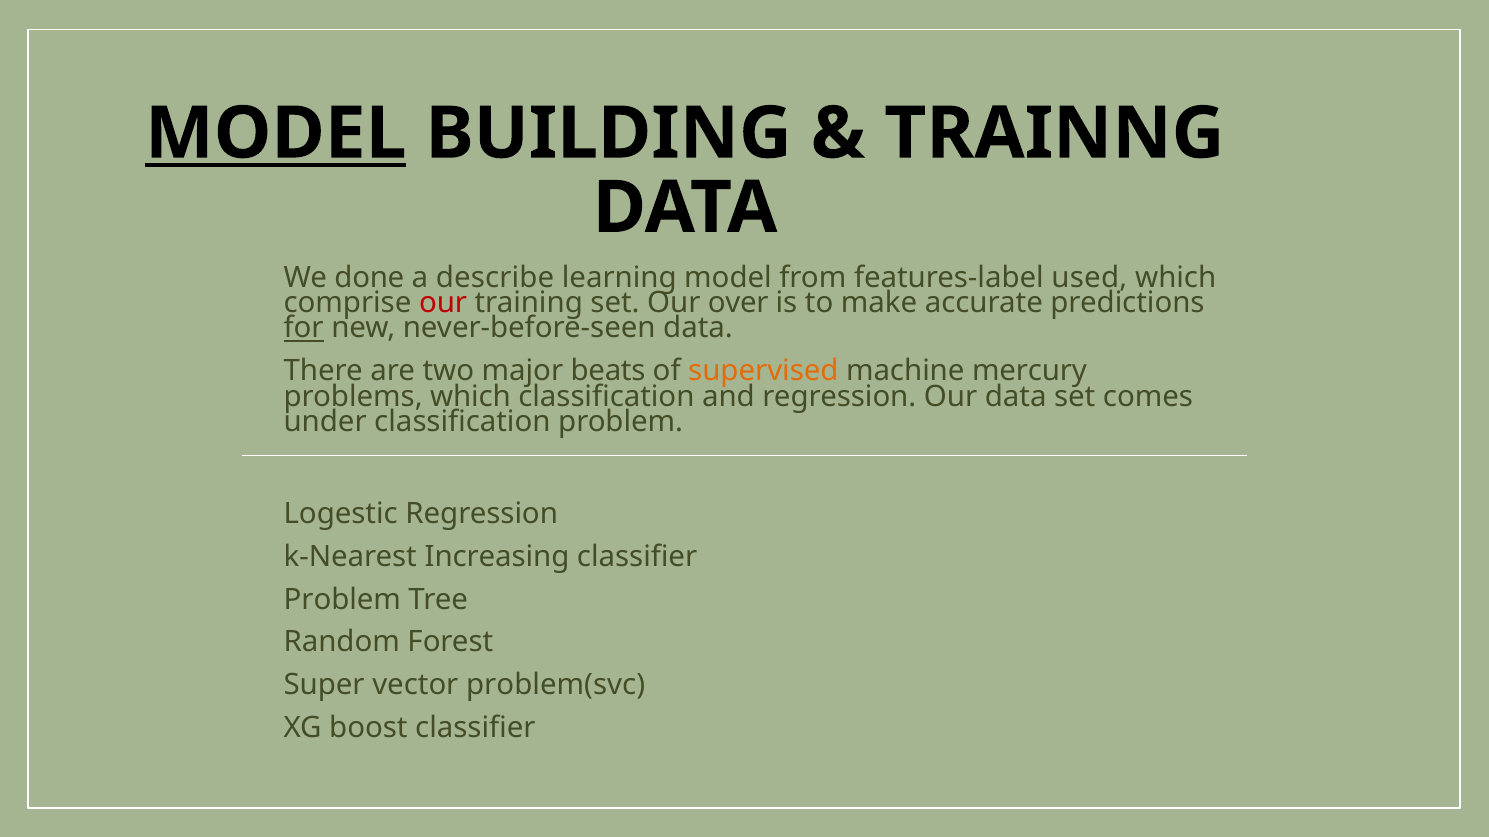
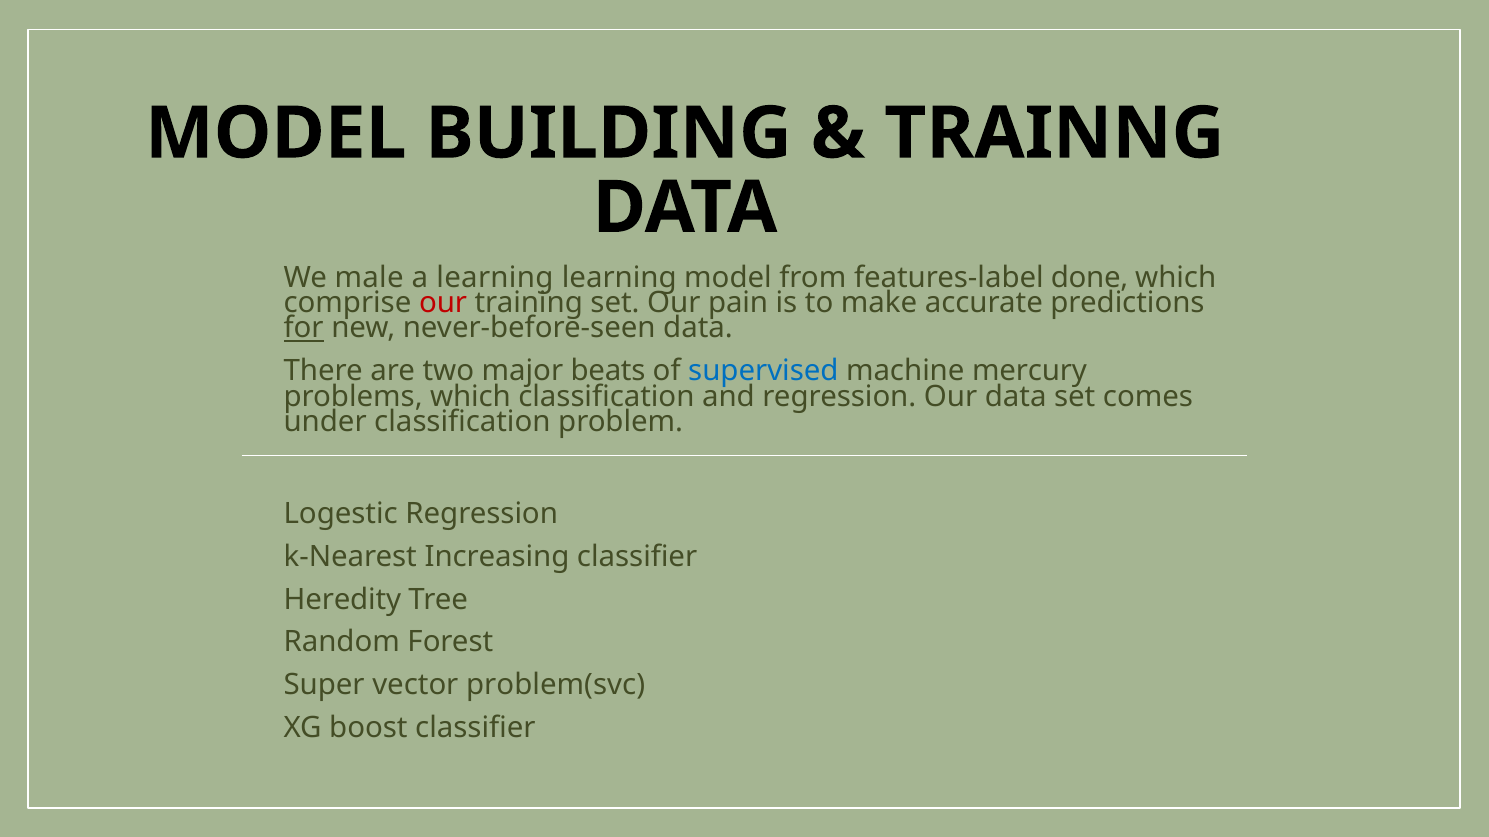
MODEL underline: present -> none (276, 134)
done: done -> male (369, 278)
a describe: describe -> learning (495, 278)
used: used -> done (1090, 278)
over: over -> pain (738, 303)
supervised colour: orange -> blue (763, 371)
Problem: Problem -> Heredity (342, 600)
